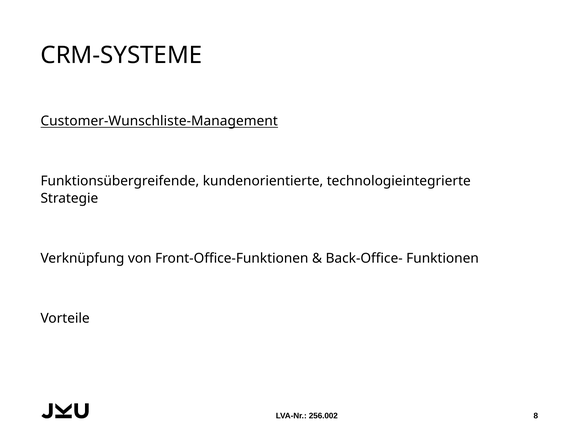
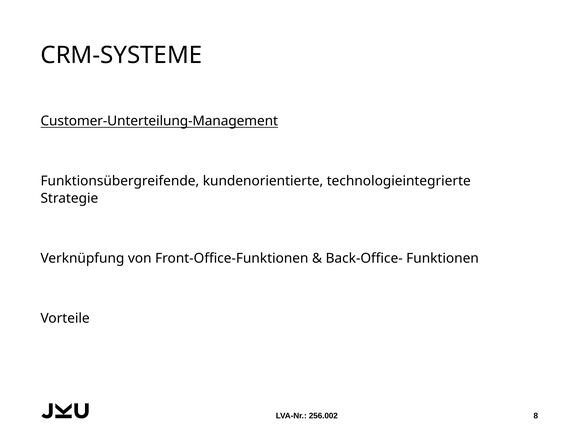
Customer-Wunschliste-Management: Customer-Wunschliste-Management -> Customer-Unterteilung-Management (159, 121)
